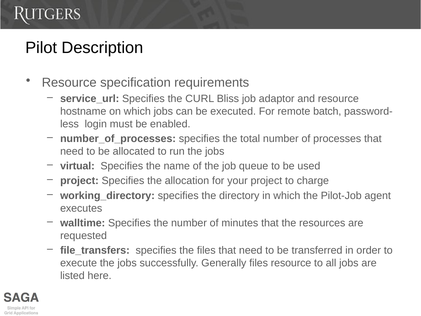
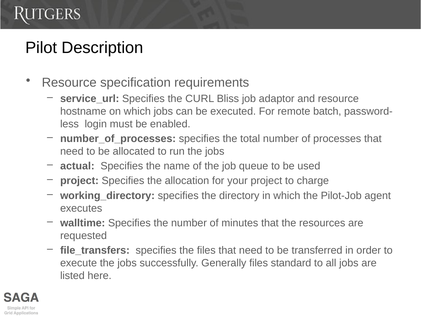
virtual: virtual -> actual (77, 166)
files resource: resource -> standard (291, 263)
